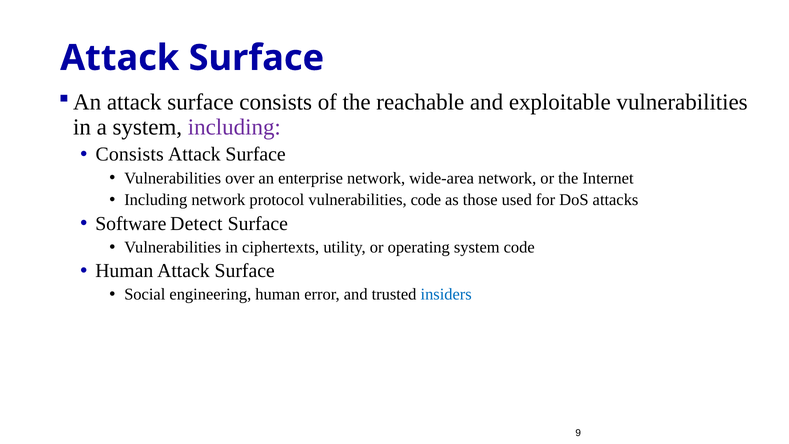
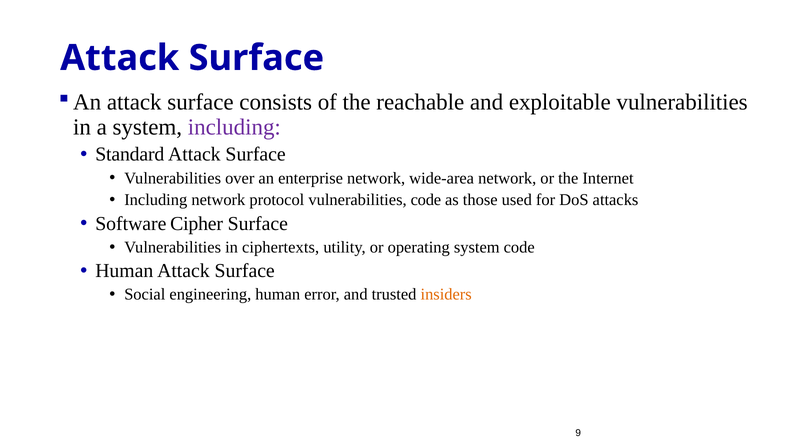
Consists: Consists -> Standard (130, 154)
Detect: Detect -> Cipher (197, 224)
insiders colour: blue -> orange (446, 294)
